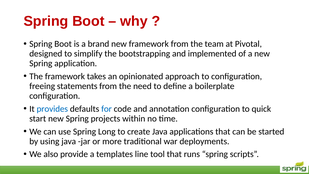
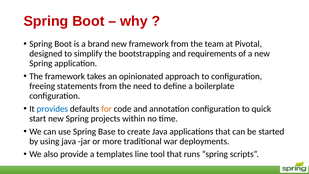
implemented: implemented -> requirements (212, 54)
for colour: blue -> orange (107, 109)
Long: Long -> Base (107, 131)
